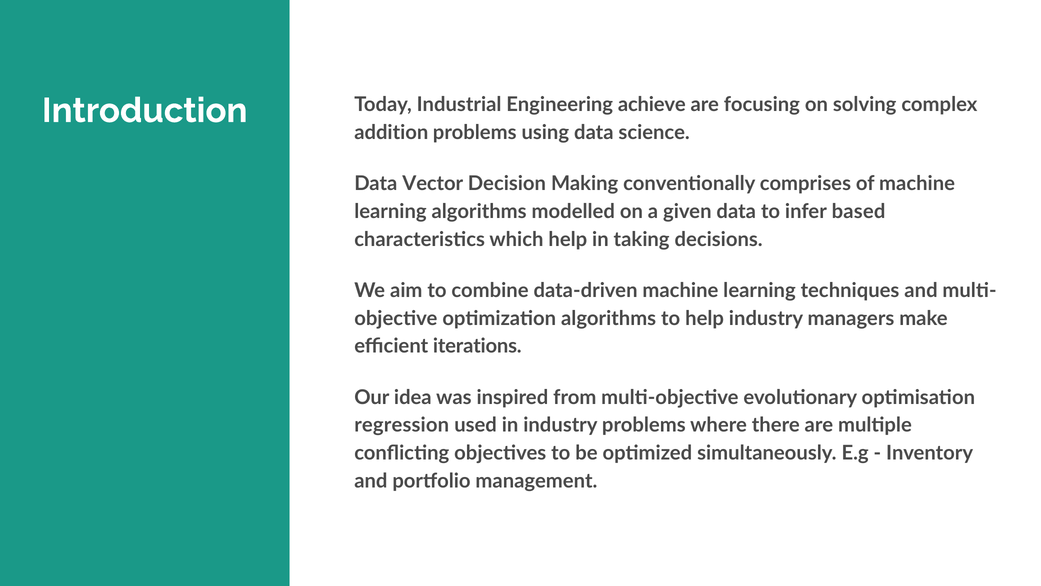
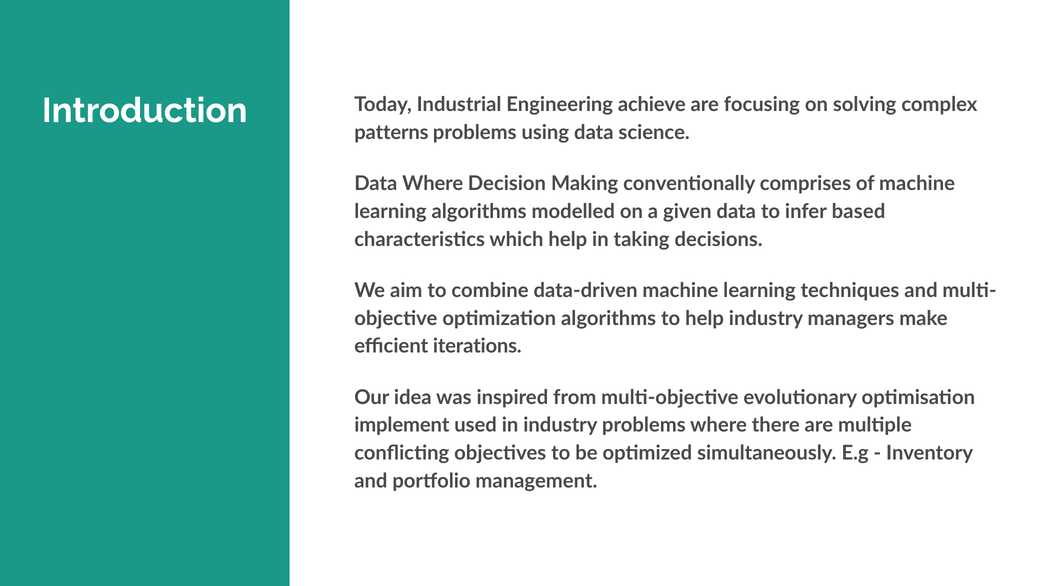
addition: addition -> patterns (391, 132)
Data Vector: Vector -> Where (433, 183)
regression: regression -> implement (402, 425)
